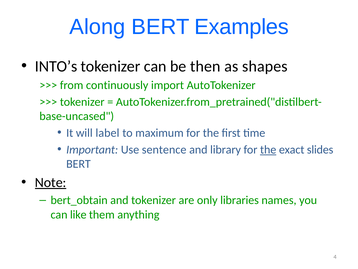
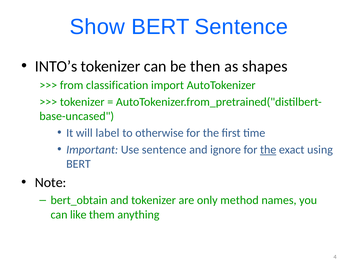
Along: Along -> Show (97, 27)
BERT Examples: Examples -> Sentence (241, 27)
continuously: continuously -> classification (117, 85)
maximum: maximum -> otherwise (159, 133)
library: library -> ignore (226, 149)
slides: slides -> using (320, 149)
Note underline: present -> none (51, 182)
libraries: libraries -> method (240, 200)
